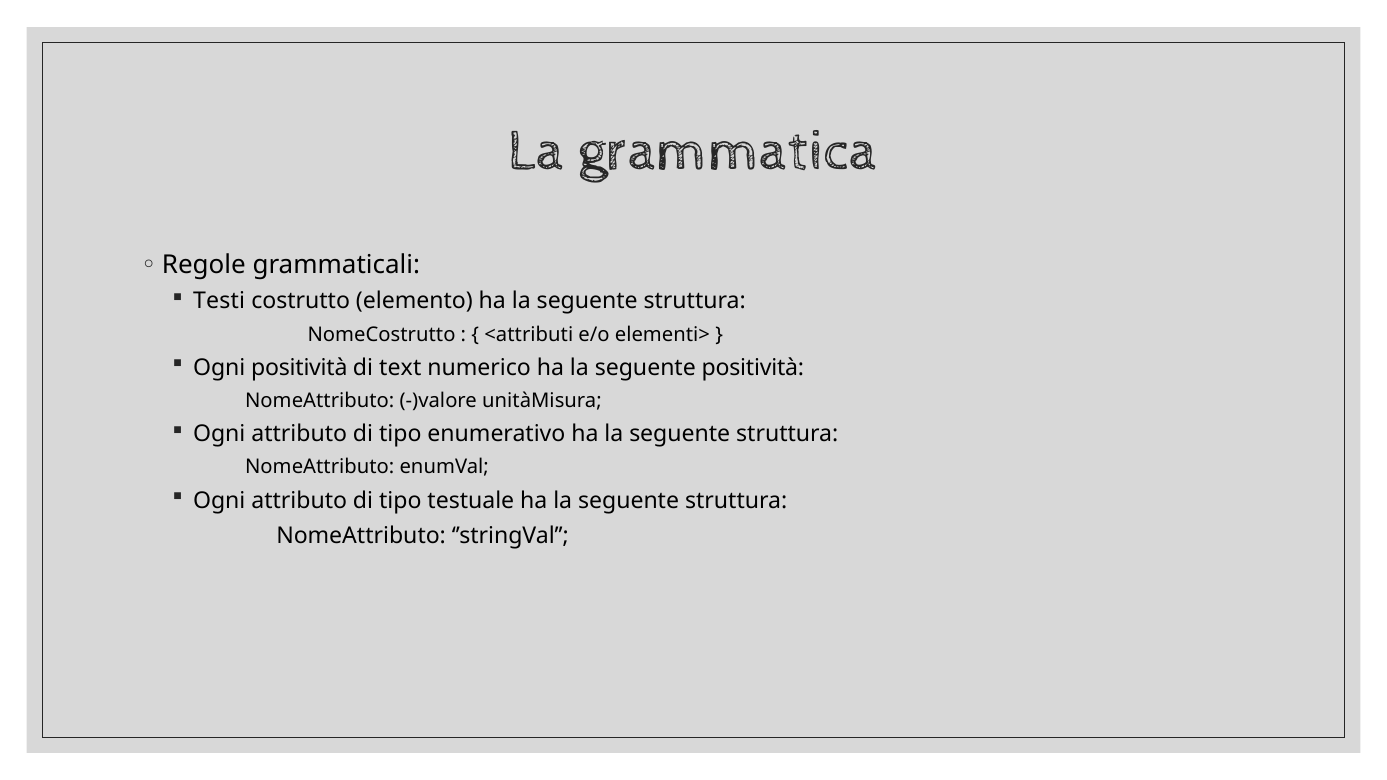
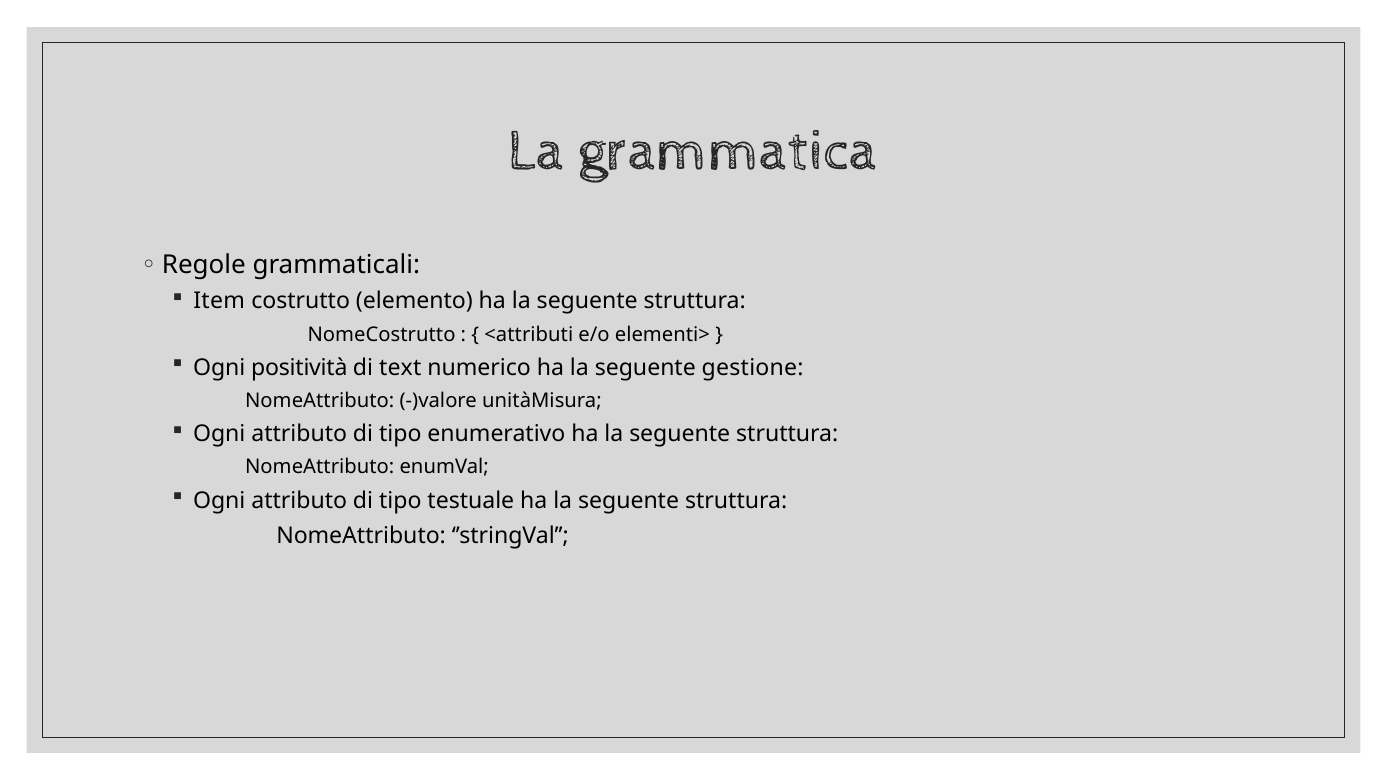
Testi: Testi -> Item (219, 301)
seguente positività: positività -> gestione (753, 368)
